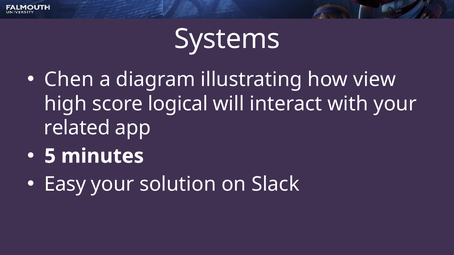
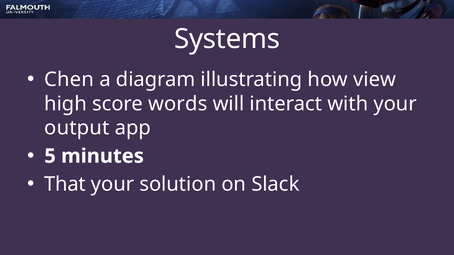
logical: logical -> words (178, 104)
related: related -> output (77, 128)
Easy: Easy -> That (65, 185)
